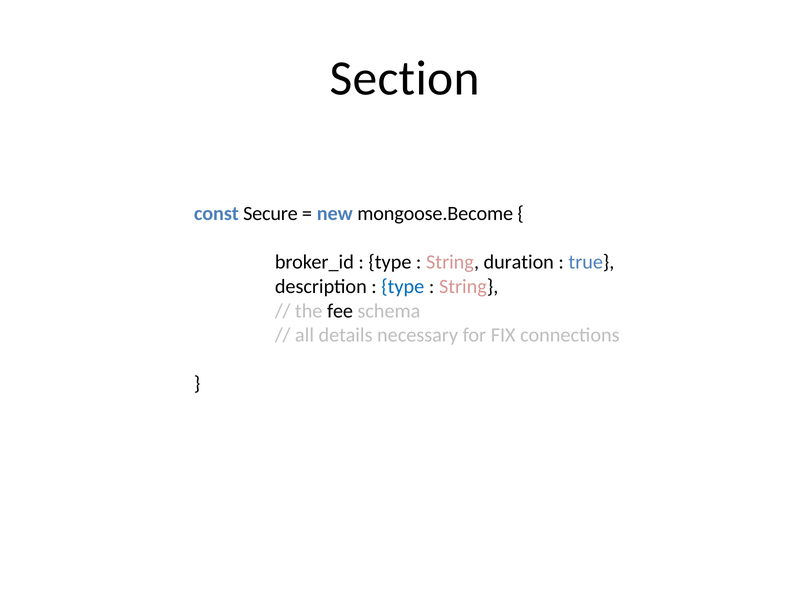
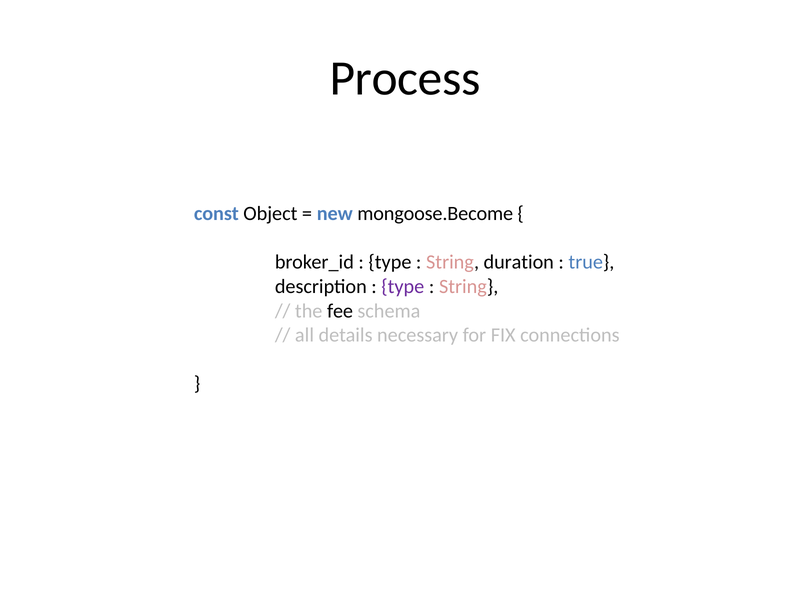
Section: Section -> Process (405, 78)
Secure: Secure -> Object (270, 213)
type colour: blue -> purple (403, 286)
